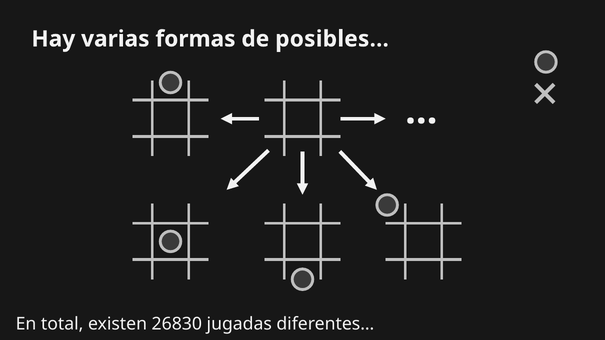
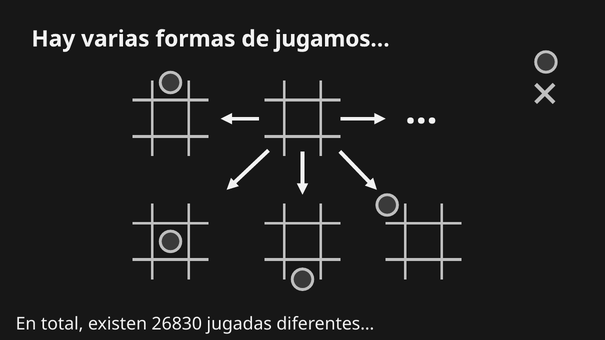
posibles…: posibles… -> jugamos… (332, 39)
